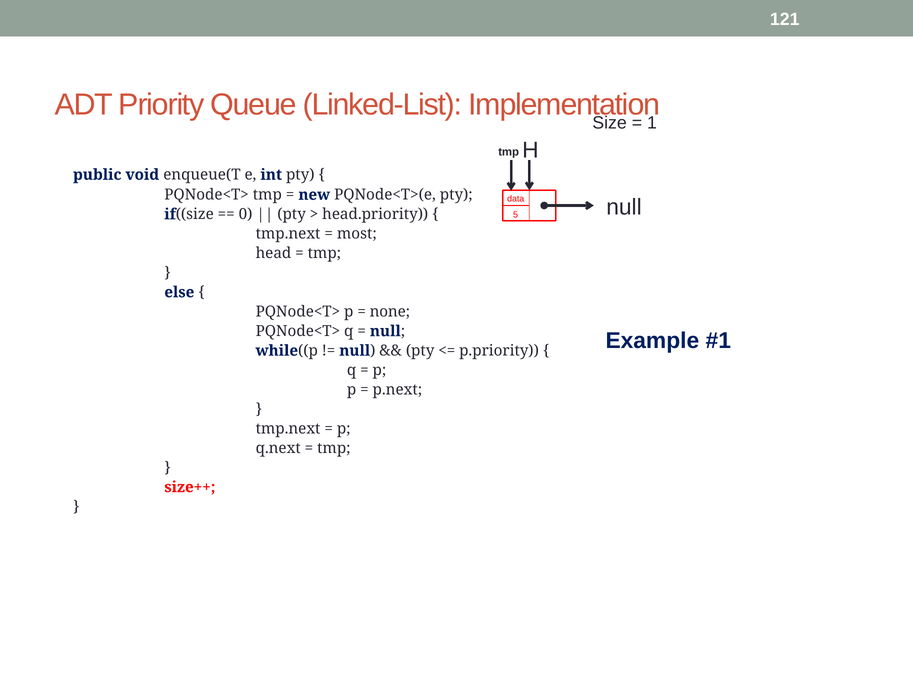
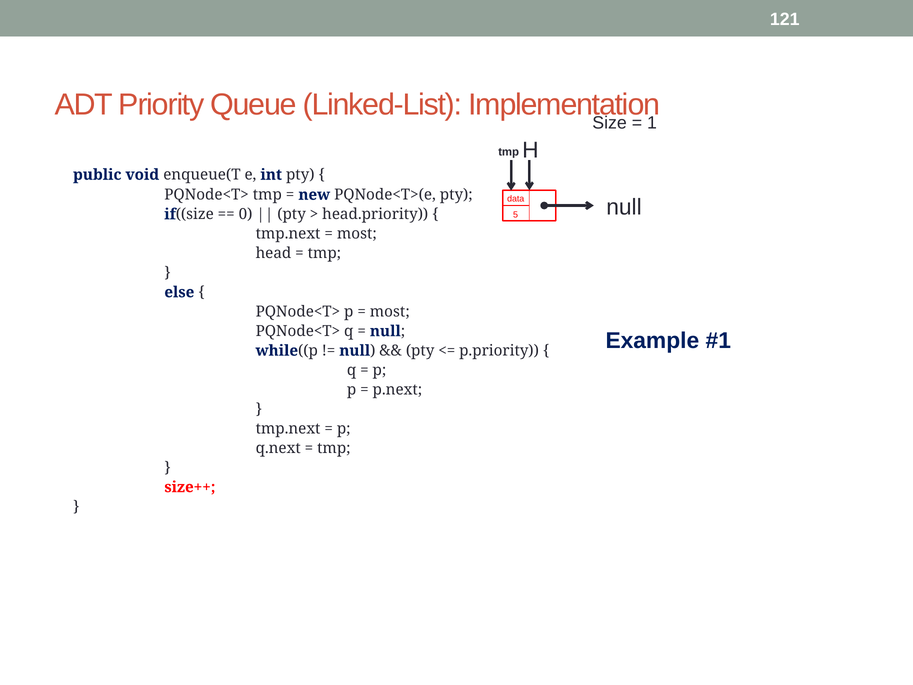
none: none -> most (390, 312)
